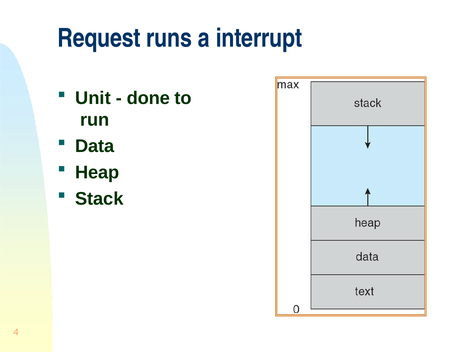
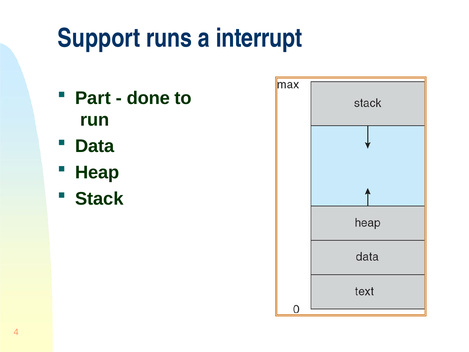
Request: Request -> Support (99, 38)
Unit: Unit -> Part (93, 98)
